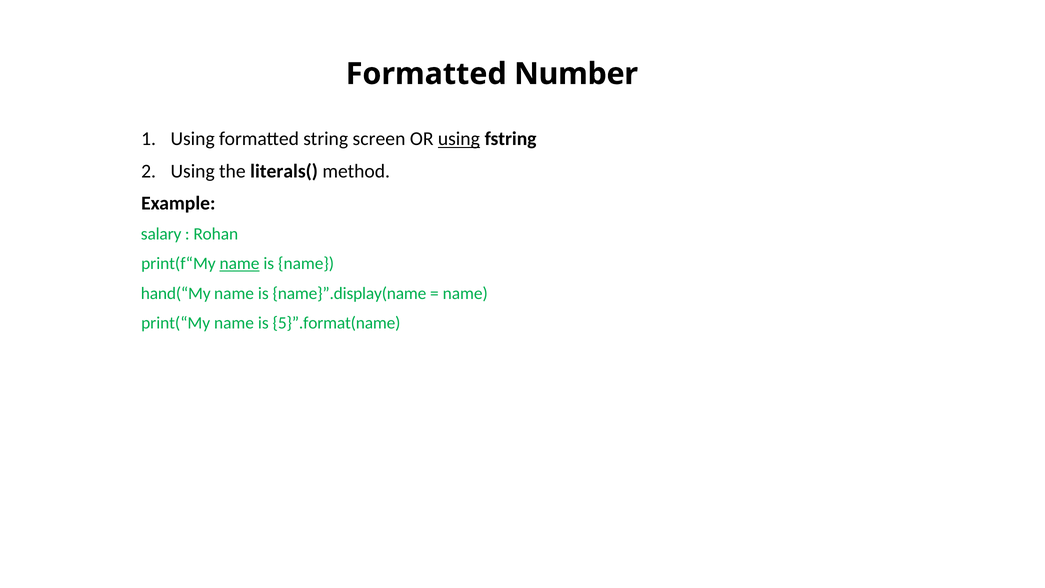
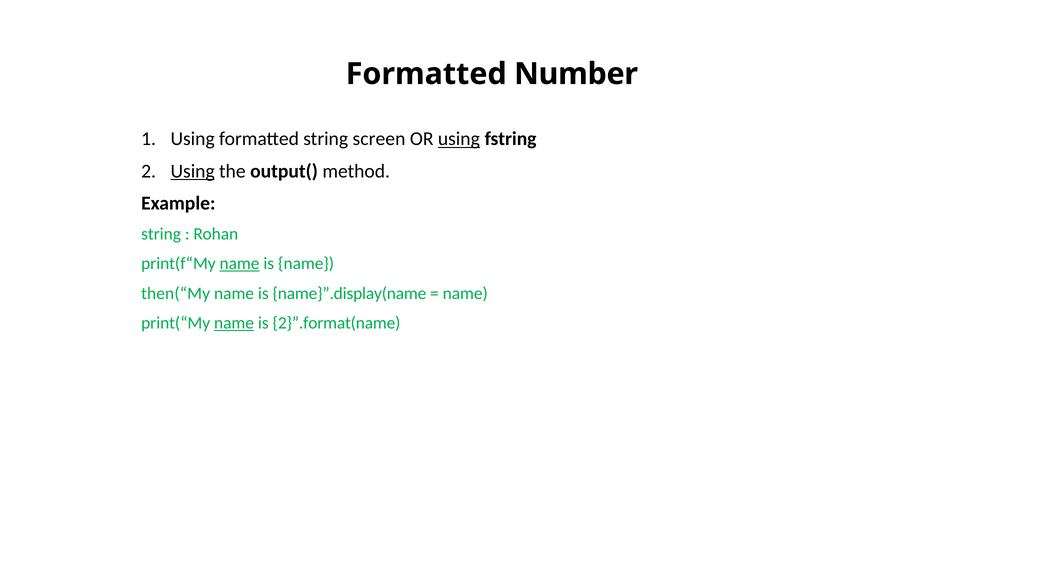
Using underline: none -> present (193, 171)
literals(: literals( -> output( (284, 171)
salary: salary -> string (161, 234)
hand(“My: hand(“My -> then(“My (176, 293)
name underline: none -> present (234, 323)
5}”.format(name: 5}”.format(name -> 2}”.format(name (337, 323)
